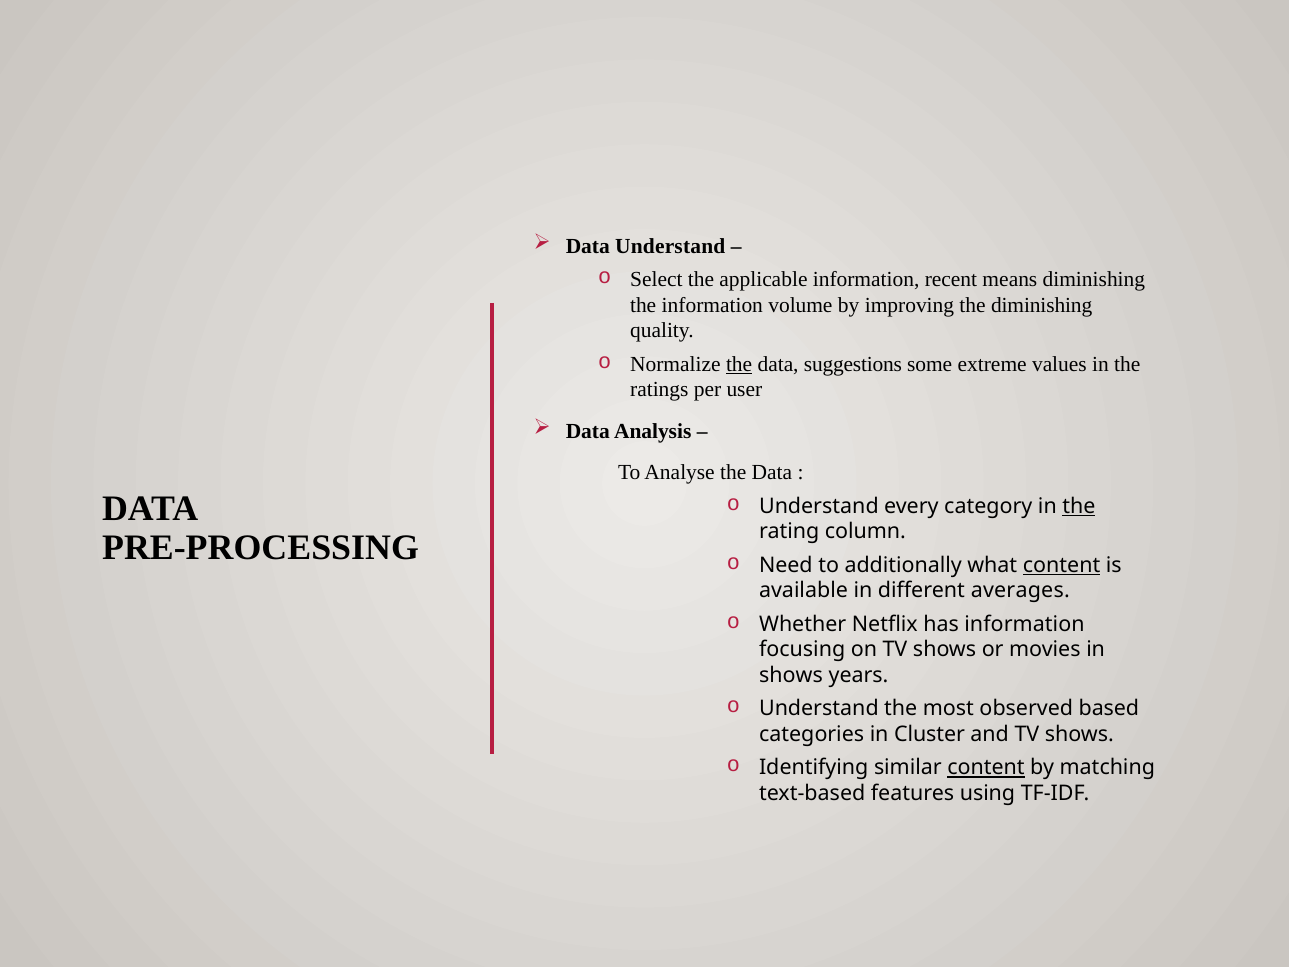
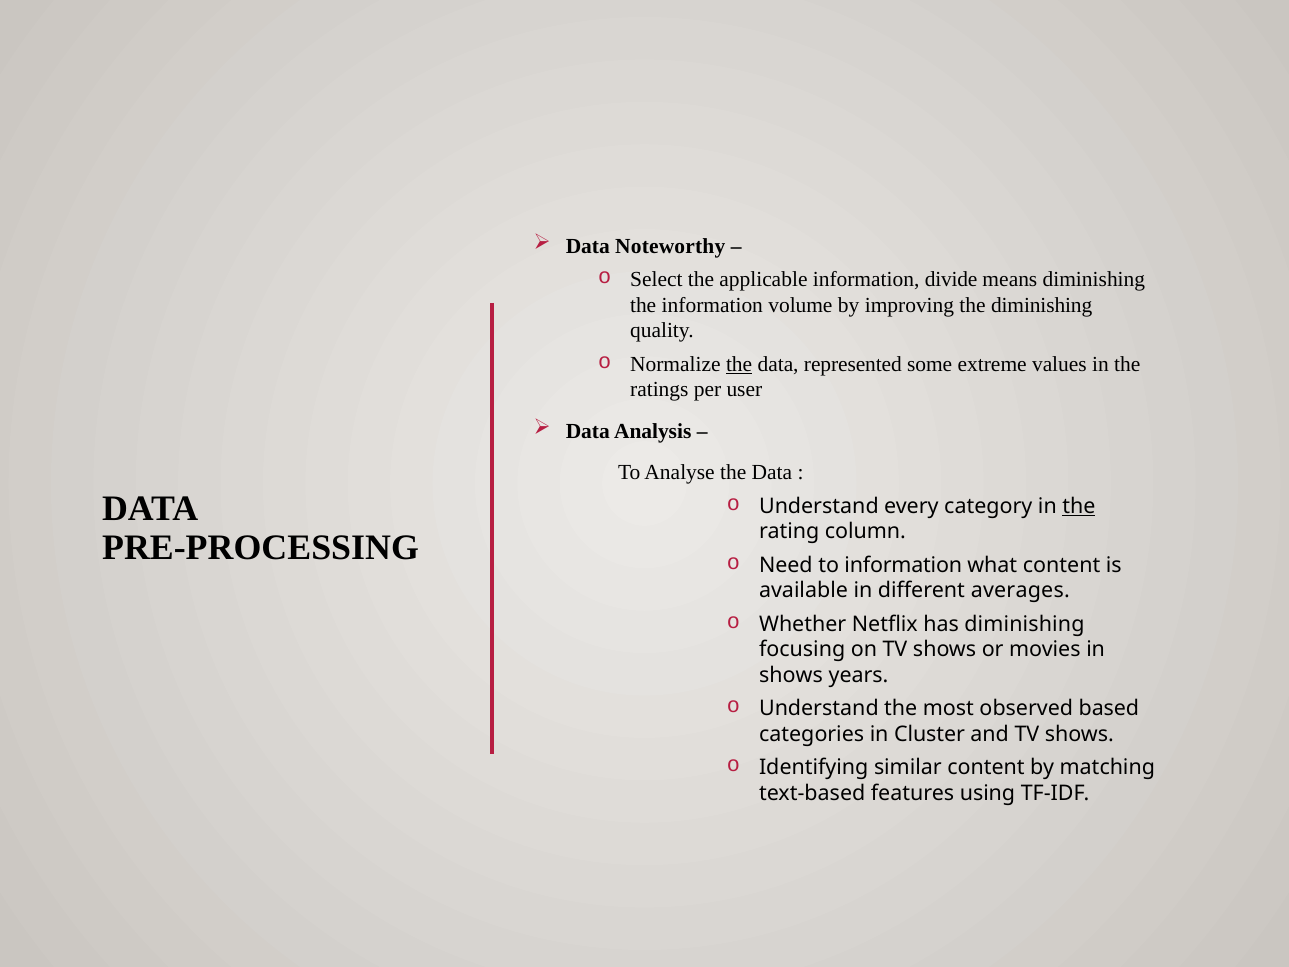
Data Understand: Understand -> Noteworthy (670, 246)
recent: recent -> divide (951, 280)
suggestions: suggestions -> represented (853, 364)
to additionally: additionally -> information (903, 565)
content underline: present -> none (1062, 565)
has information: information -> diminishing (1024, 624)
content underline: present -> none (986, 767)
